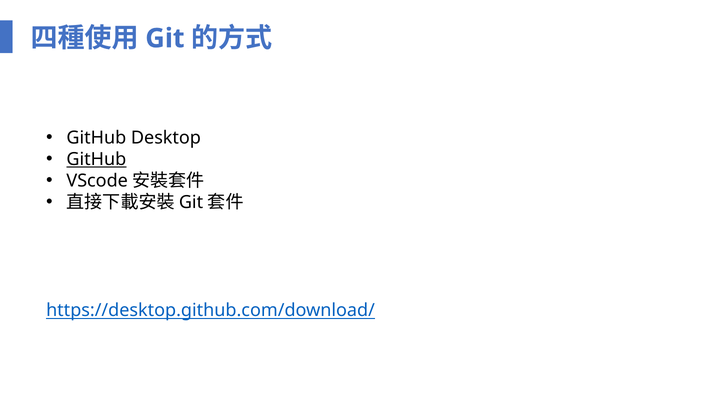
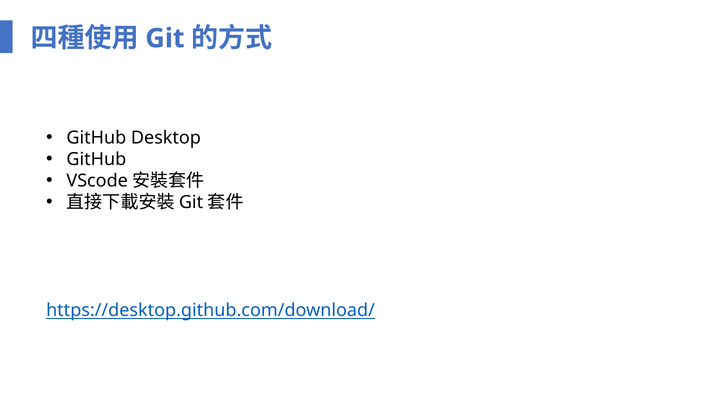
GitHub underline: present -> none (96, 159)
